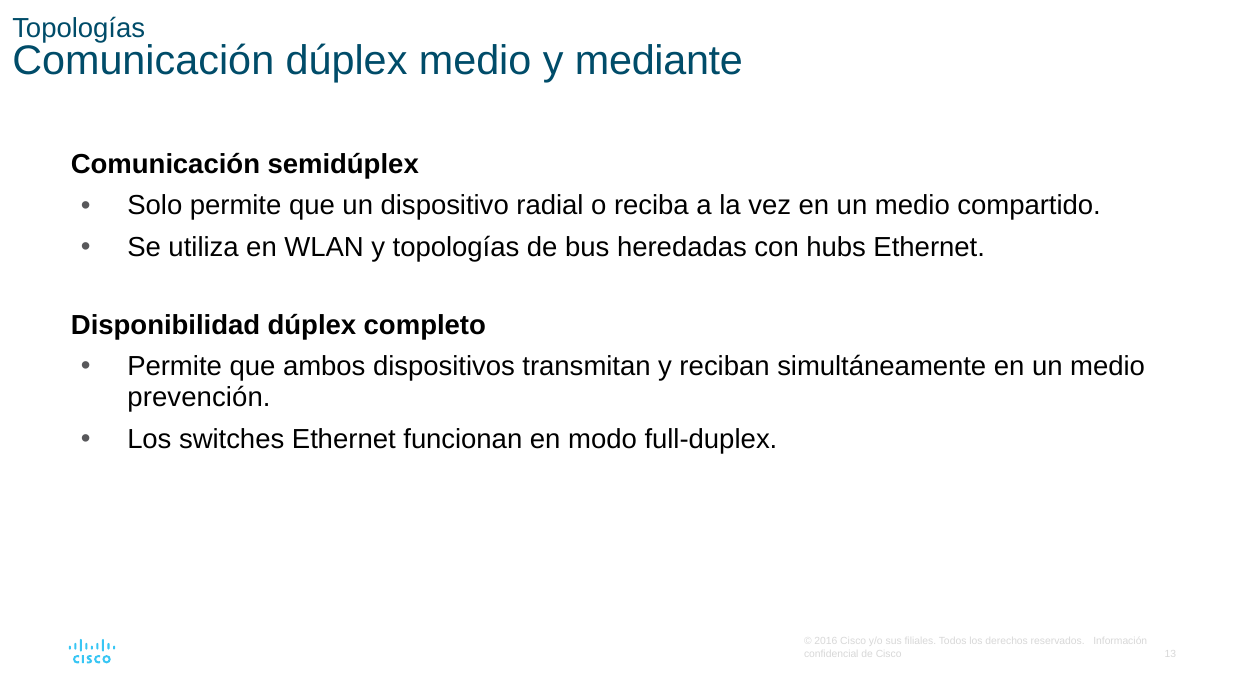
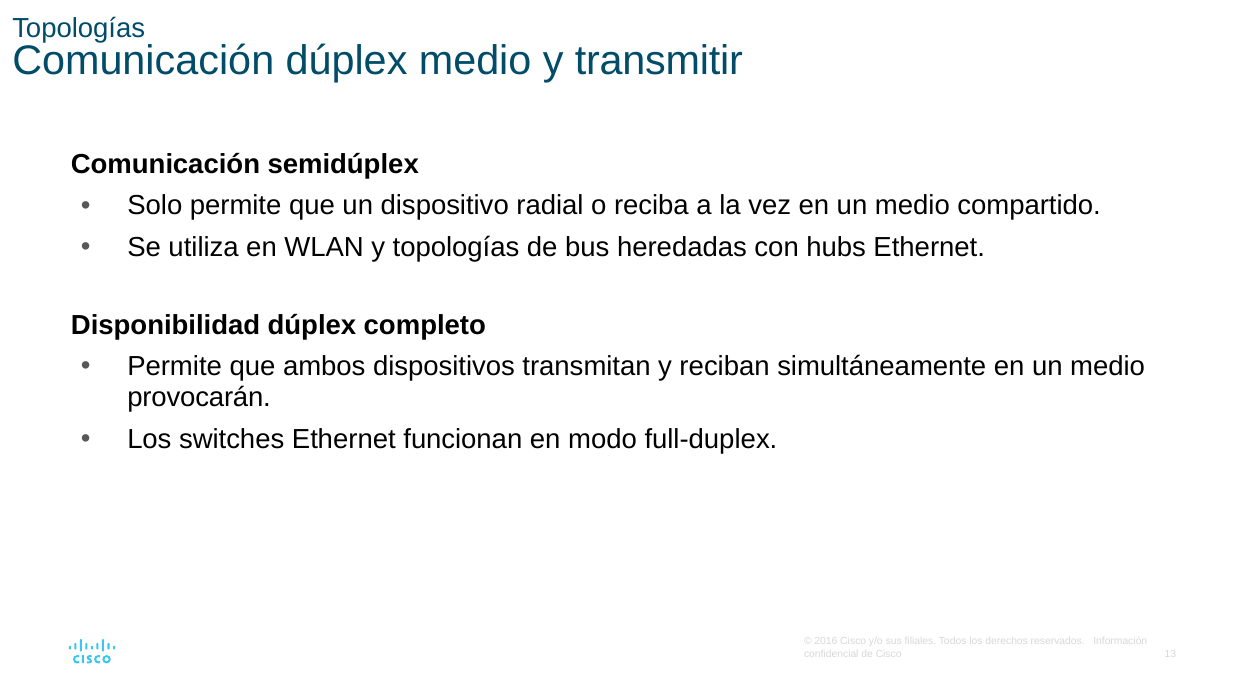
mediante: mediante -> transmitir (659, 61)
prevención: prevención -> provocarán (199, 398)
